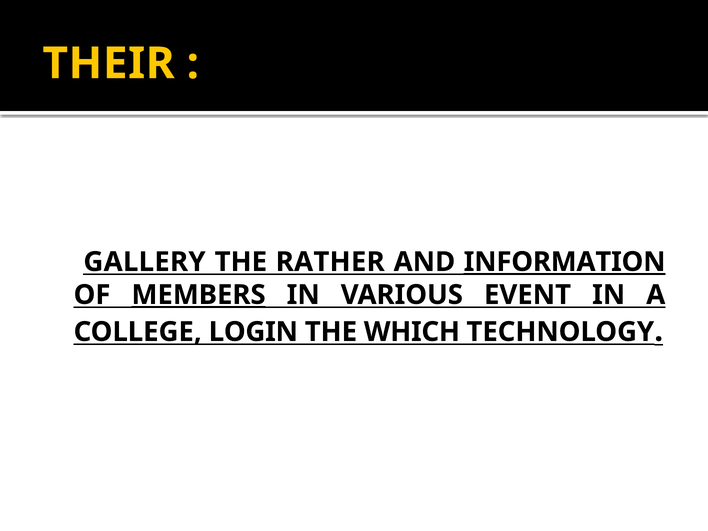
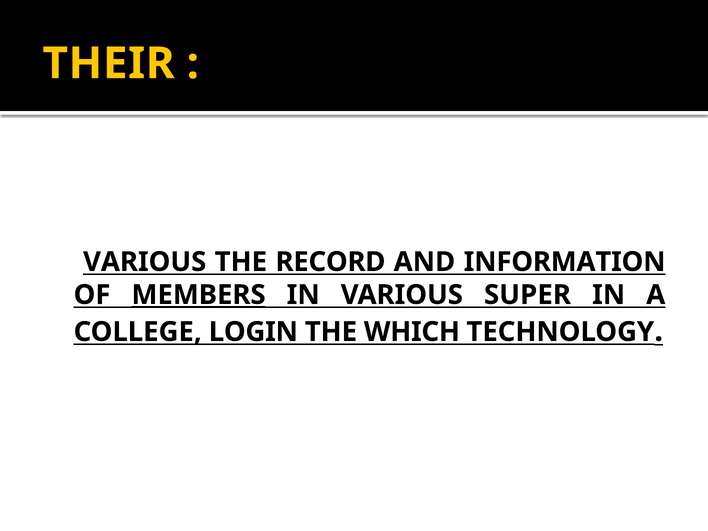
GALLERY: GALLERY -> VARIOUS (145, 262)
RATHER: RATHER -> RECORD (330, 262)
INFORMATION underline: present -> none (565, 262)
EVENT: EVENT -> SUPER (527, 295)
